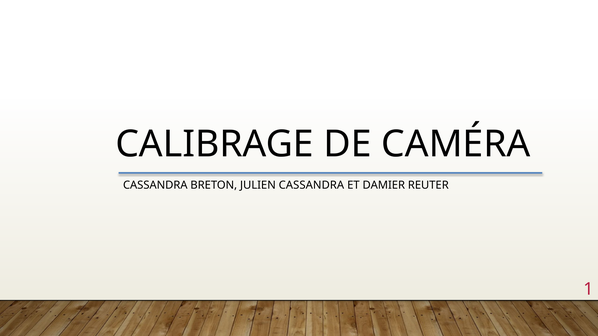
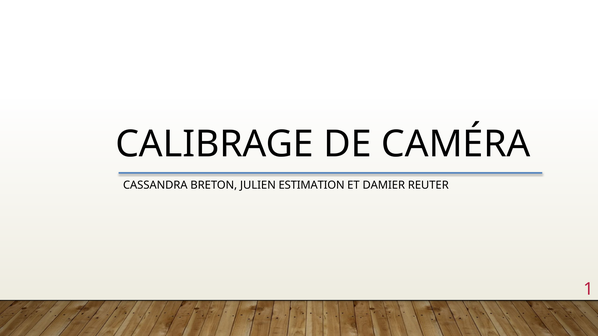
JULIEN CASSANDRA: CASSANDRA -> ESTIMATION (312, 185)
